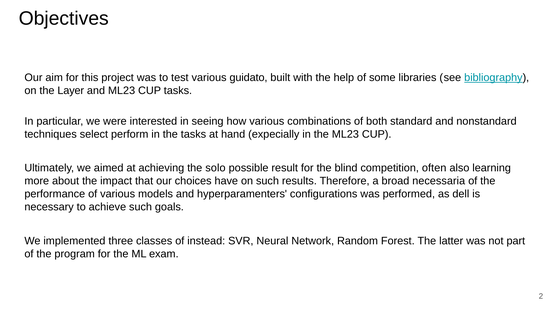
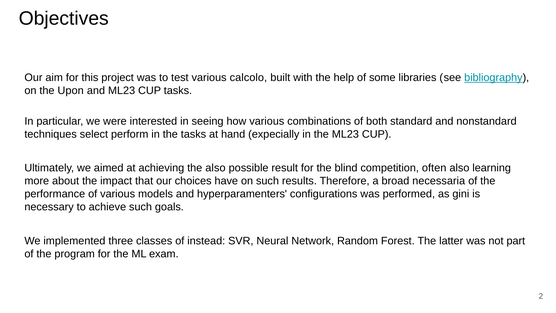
guidato: guidato -> calcolo (248, 77)
Layer: Layer -> Upon (71, 90)
the solo: solo -> also (215, 168)
dell: dell -> gini (461, 194)
